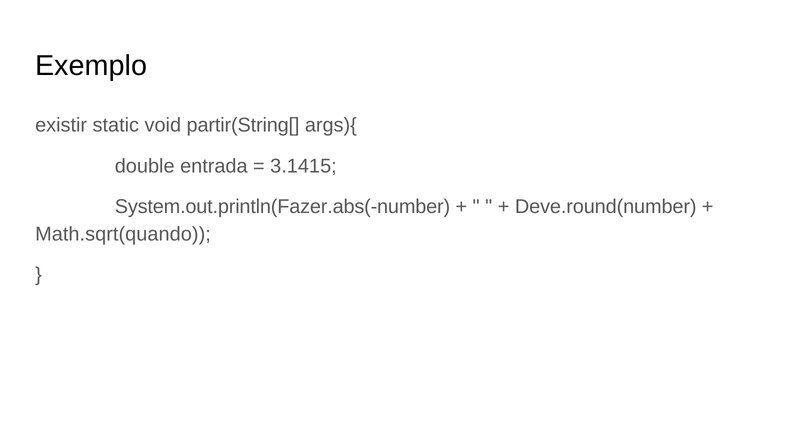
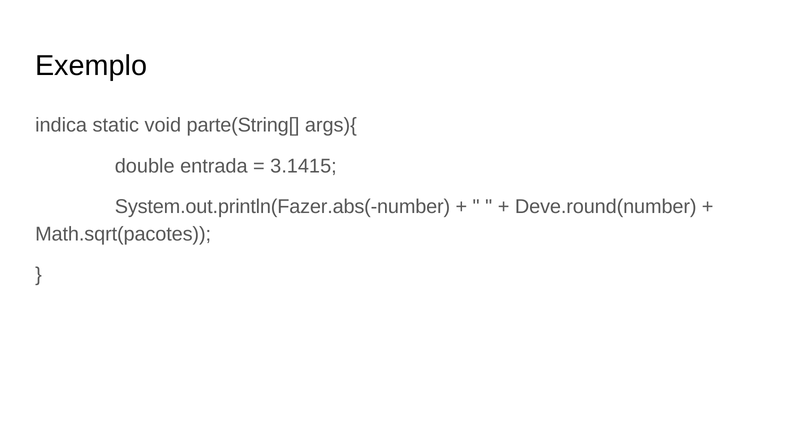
existir: existir -> indica (61, 125)
partir(String[: partir(String[ -> parte(String[ (243, 125)
Math.sqrt(quando: Math.sqrt(quando -> Math.sqrt(pacotes (123, 234)
